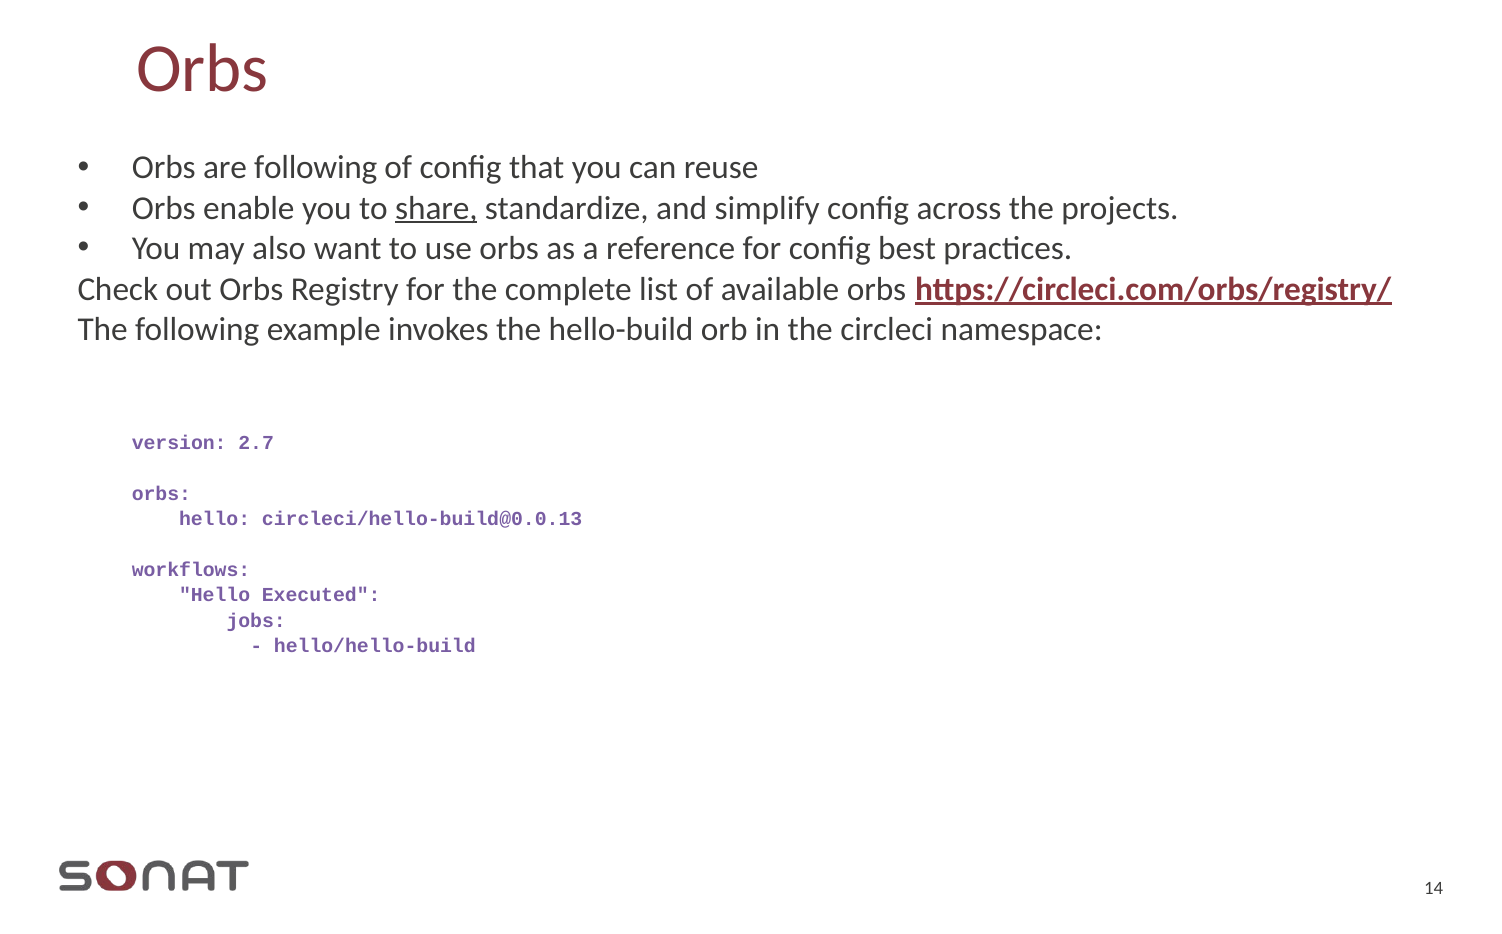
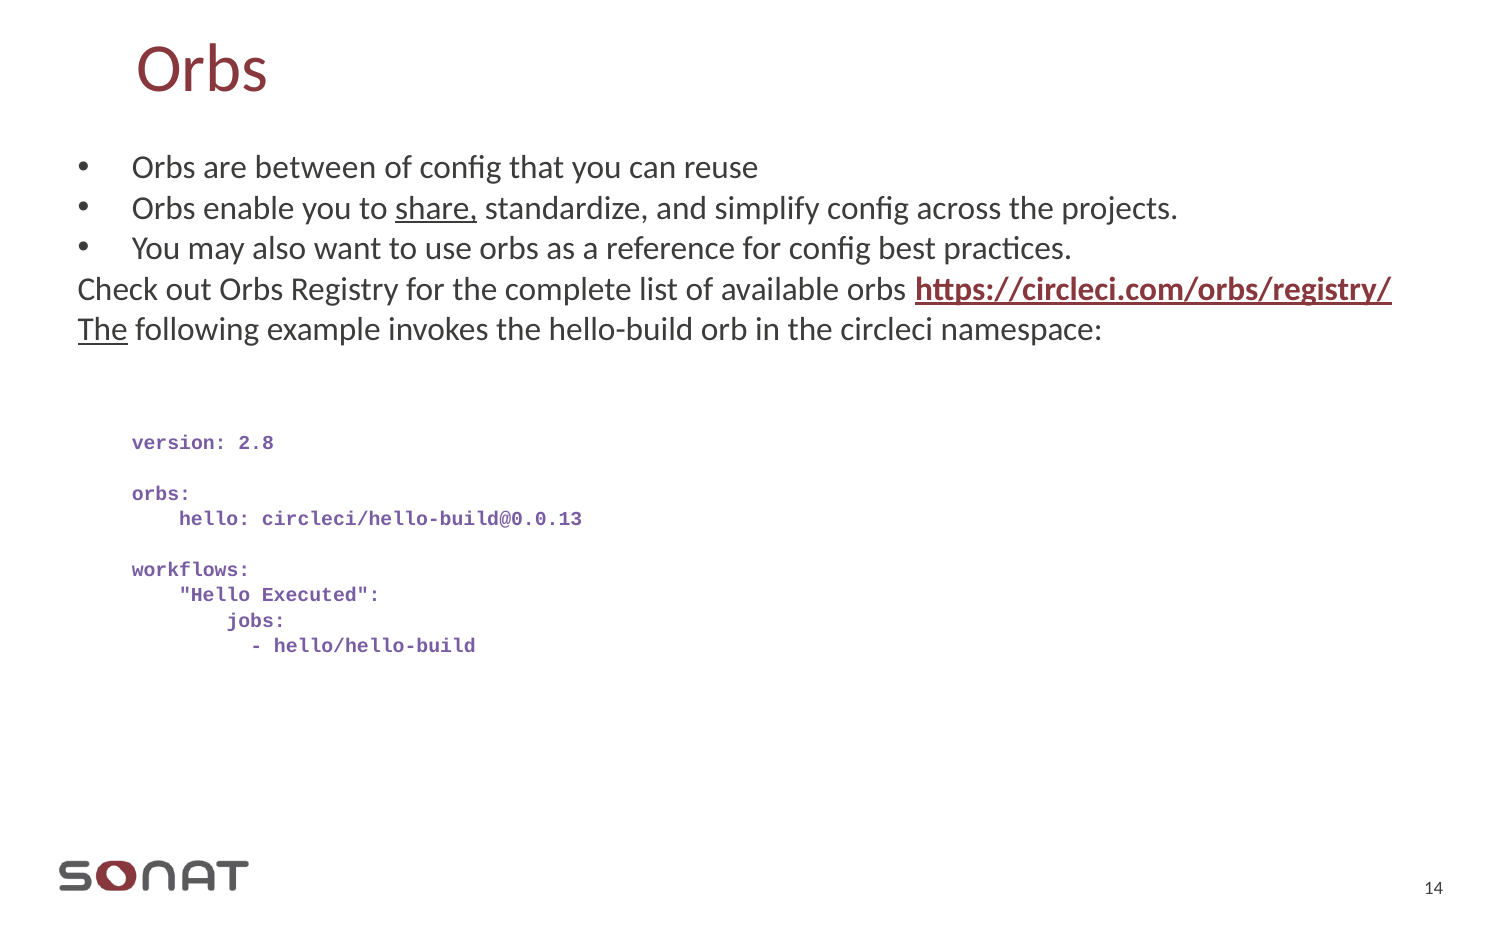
are following: following -> between (315, 168)
The underline: none -> present (103, 329)
2.7: 2.7 -> 2.8 (256, 443)
